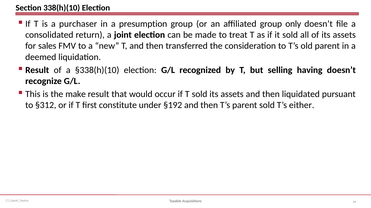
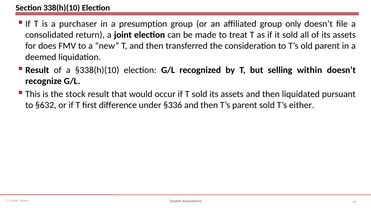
sales: sales -> does (47, 46)
having: having -> within (310, 70)
make: make -> stock (76, 94)
§312: §312 -> §632 (46, 105)
constitute: constitute -> difference (118, 105)
§192: §192 -> §336 (173, 105)
